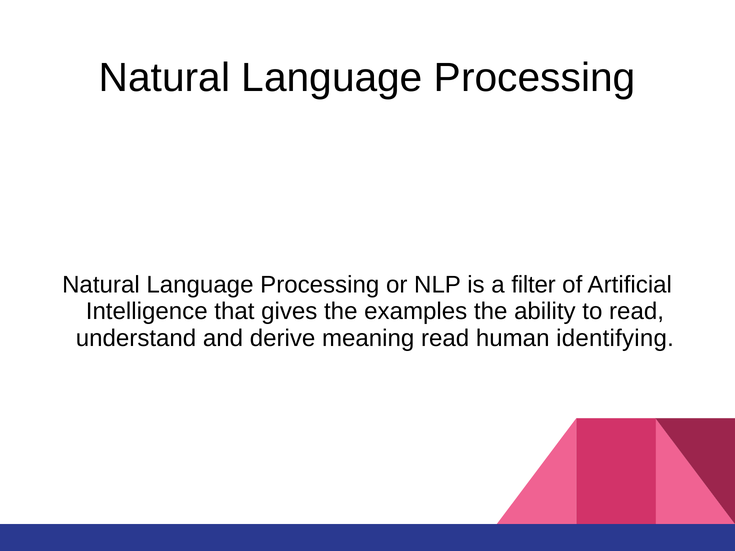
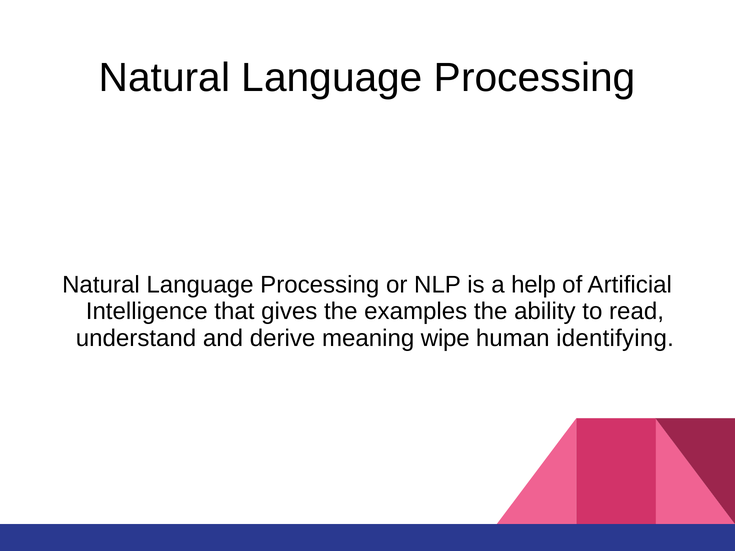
filter: filter -> help (534, 285)
meaning read: read -> wipe (445, 338)
